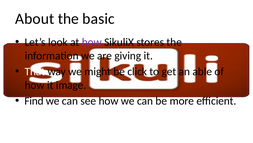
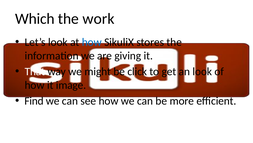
About: About -> Which (35, 19)
basic: basic -> work (99, 19)
how colour: purple -> blue (92, 42)
an able: able -> look (202, 71)
